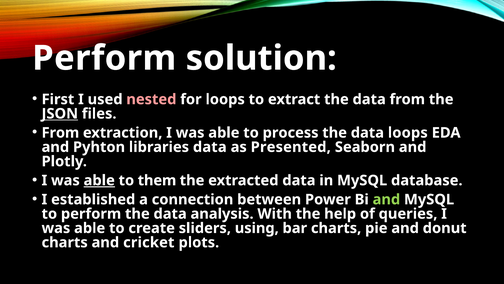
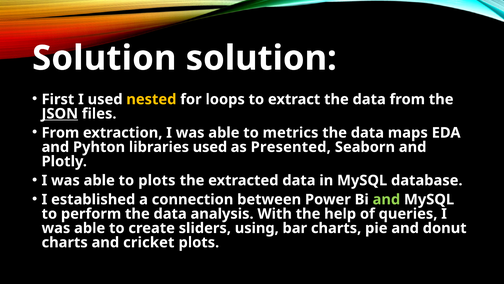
Perform: Perform -> Solution (104, 58)
nested colour: pink -> yellow (151, 99)
process: process -> metrics (291, 133)
data loops: loops -> maps (408, 133)
libraries data: data -> used (210, 147)
able underline: present -> none (99, 180)
to them: them -> plots (157, 180)
